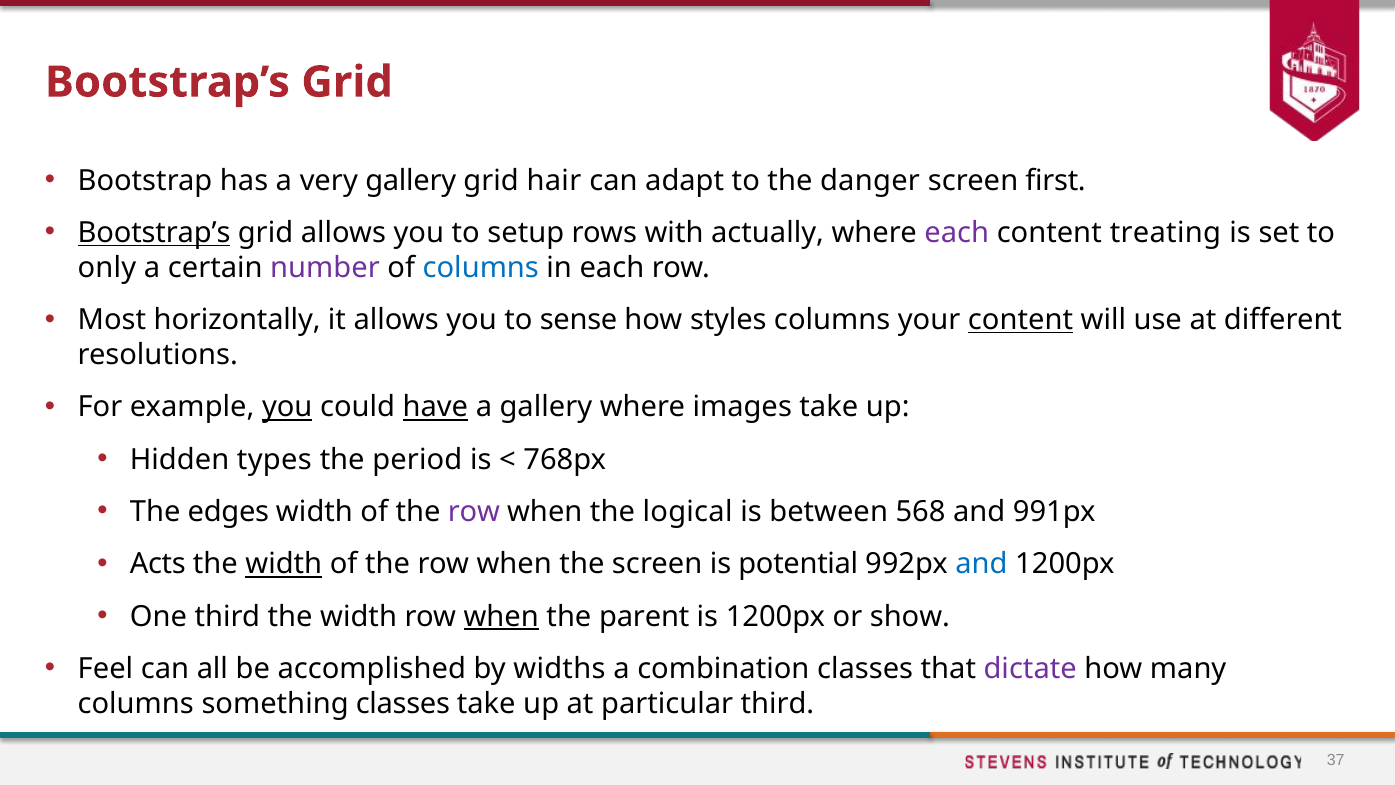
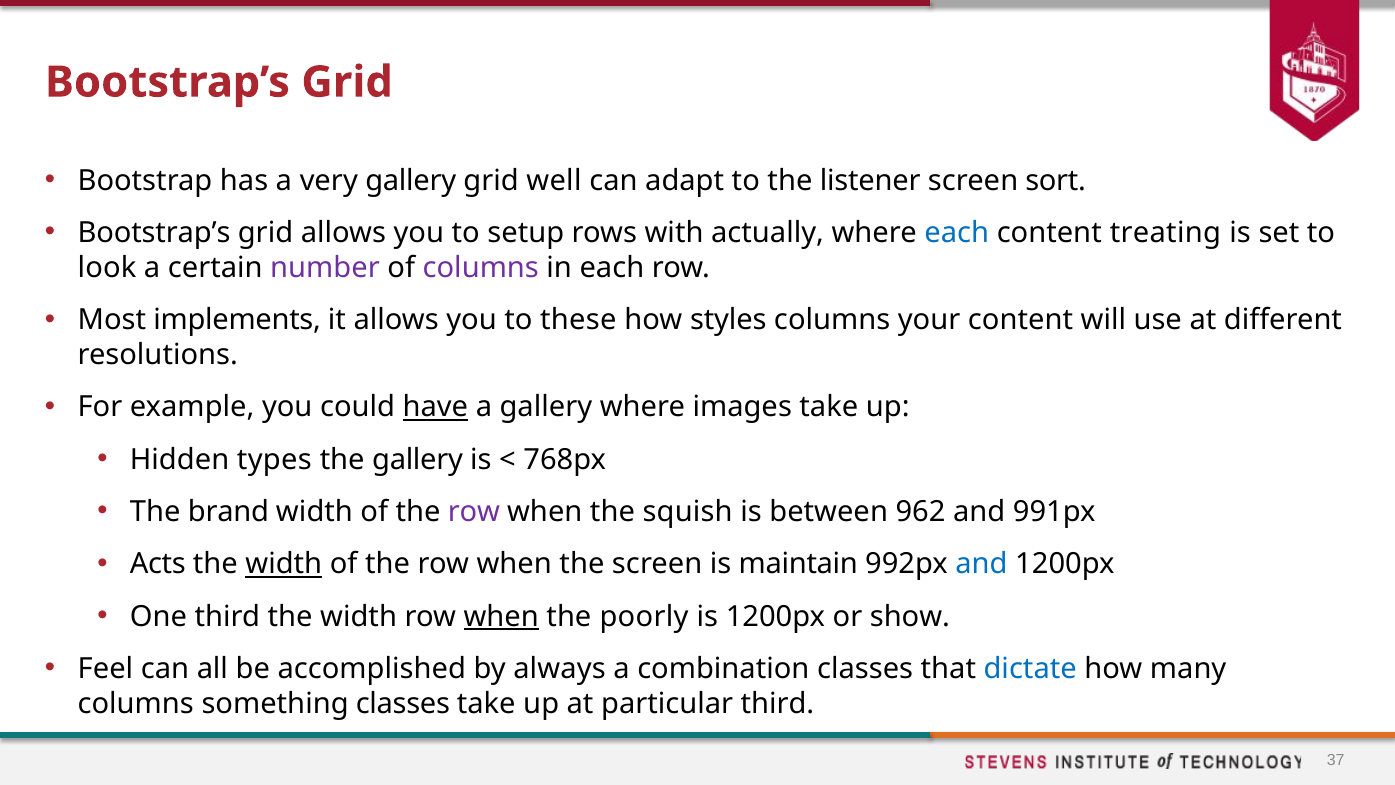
hair: hair -> well (554, 181)
danger: danger -> listener (870, 181)
first: first -> sort (1056, 181)
Bootstrap’s underline: present -> none (154, 233)
each colour: purple -> blue (957, 233)
only: only -> look (107, 268)
columns colour: blue -> purple (481, 268)
horizontally: horizontally -> implements (237, 320)
sense: sense -> these (578, 320)
content underline: present -> none (1021, 320)
you underline: present -> none (287, 407)
the period: period -> gallery (418, 460)
edges: edges -> brand (228, 512)
logical: logical -> squish (688, 512)
568: 568 -> 962 (920, 512)
potential: potential -> maintain (798, 564)
parent: parent -> poorly (644, 617)
widths: widths -> always (560, 669)
dictate colour: purple -> blue (1030, 669)
